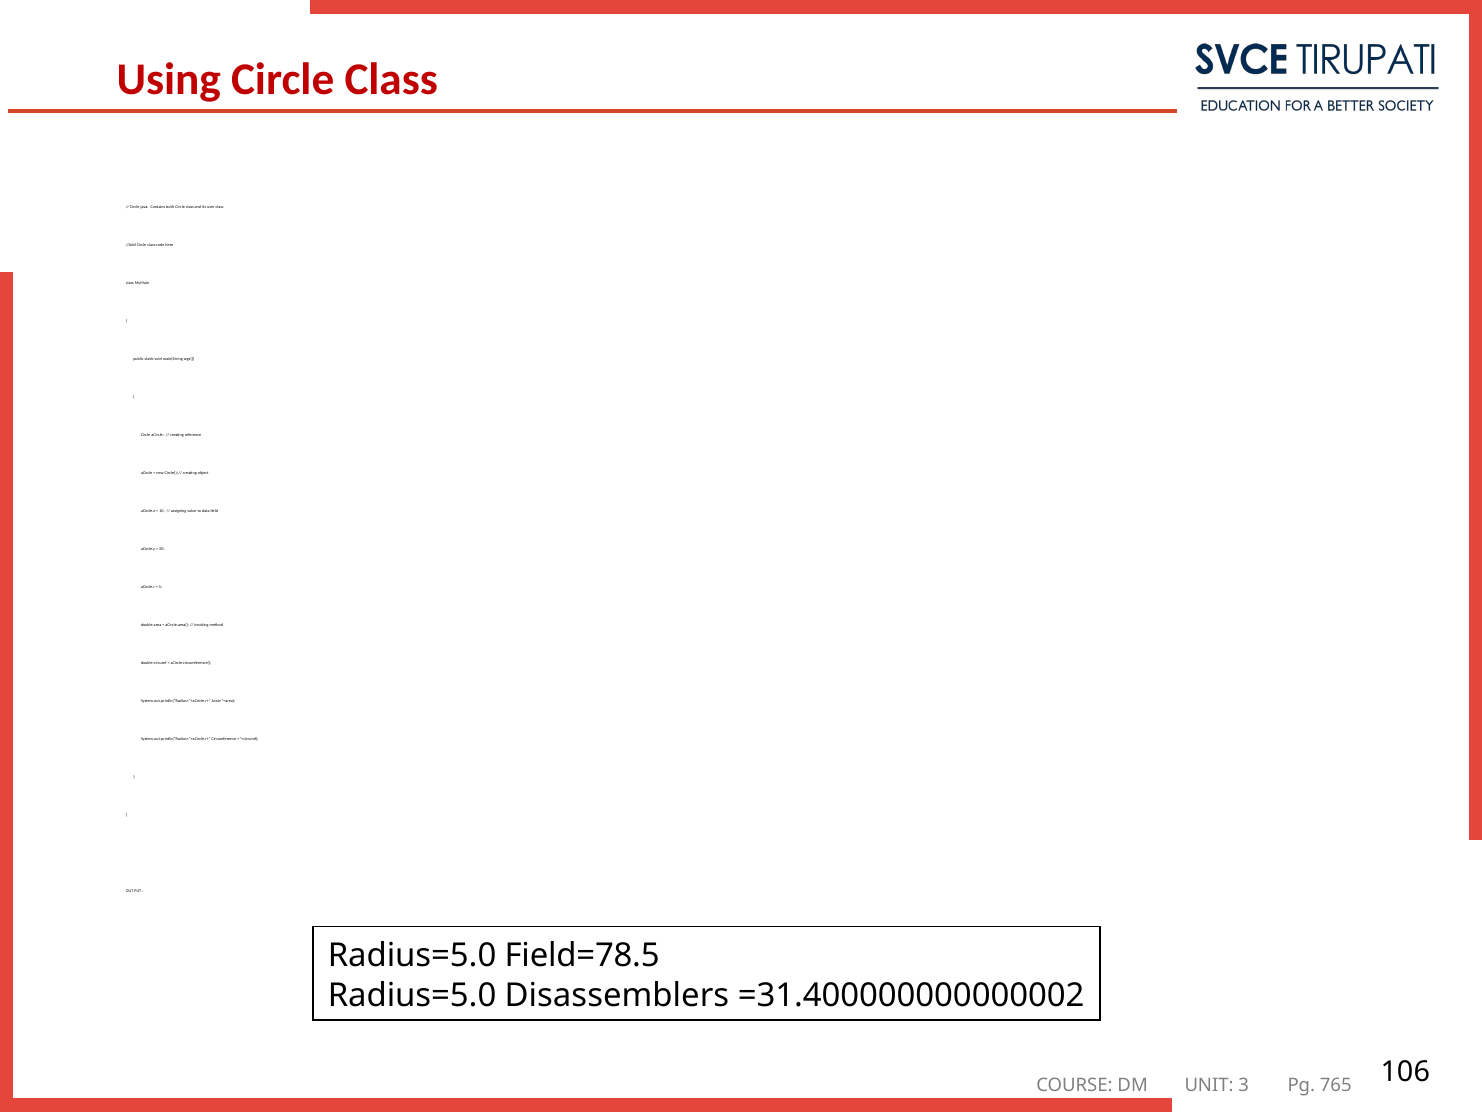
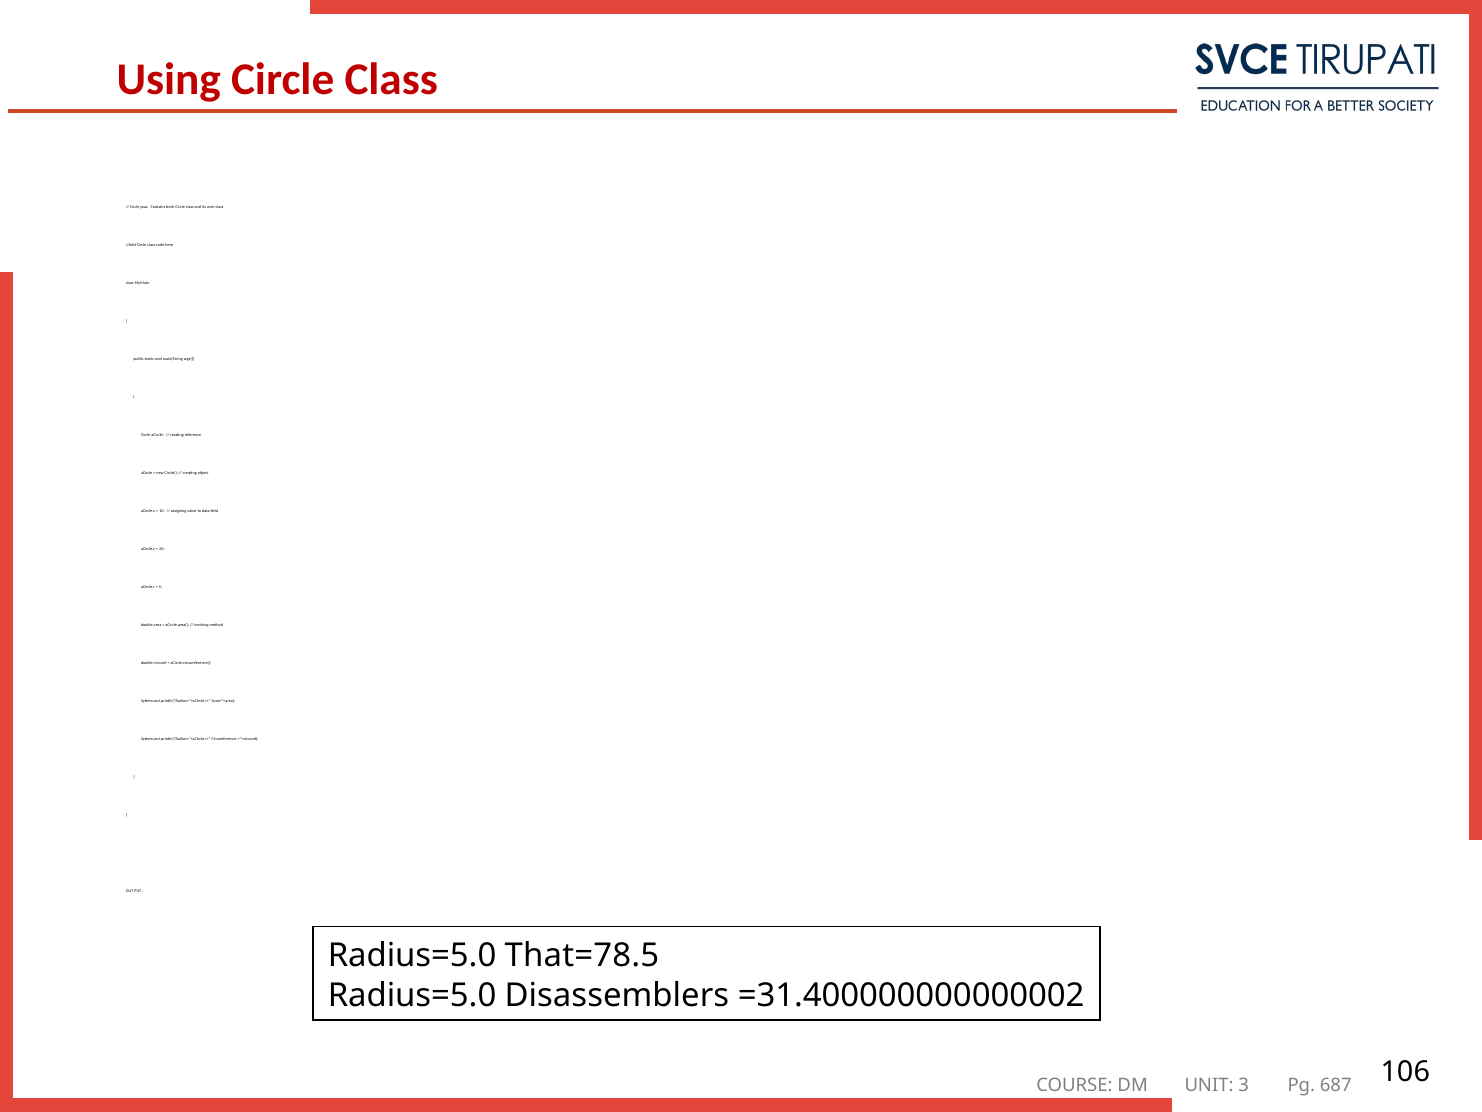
Field=78.5: Field=78.5 -> That=78.5 (582, 956)
765: 765 -> 687 (1336, 1085)
